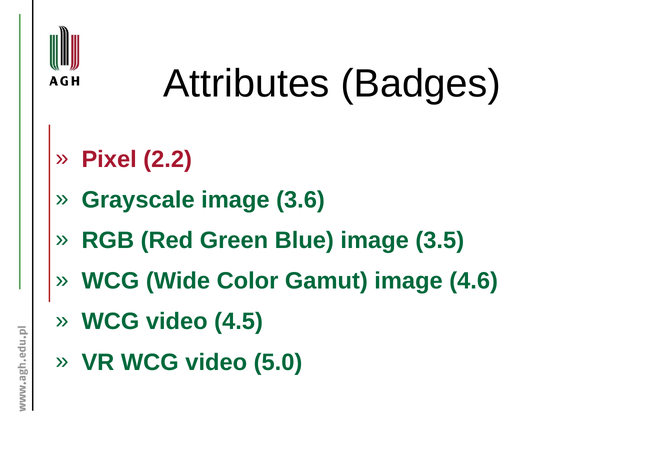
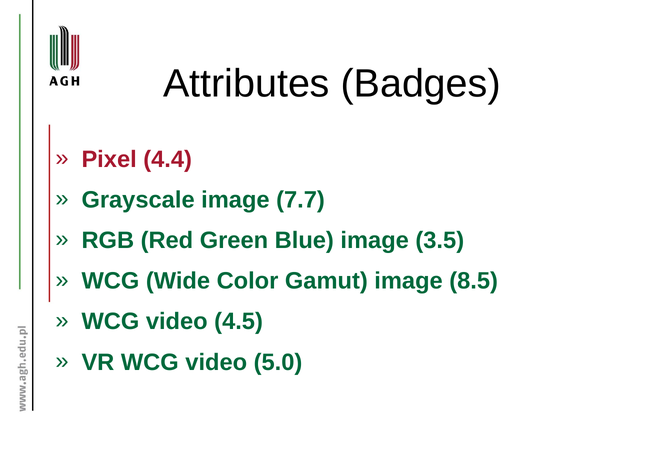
2.2: 2.2 -> 4.4 (168, 159)
3.6: 3.6 -> 7.7 (300, 200)
4.6: 4.6 -> 8.5 (474, 281)
